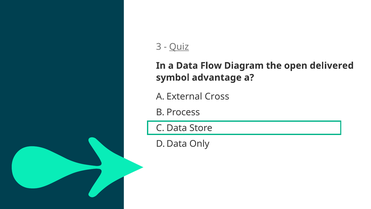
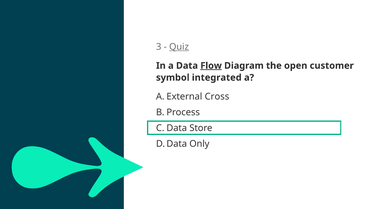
Flow underline: none -> present (211, 66)
delivered: delivered -> customer (332, 66)
advantage: advantage -> integrated (217, 77)
